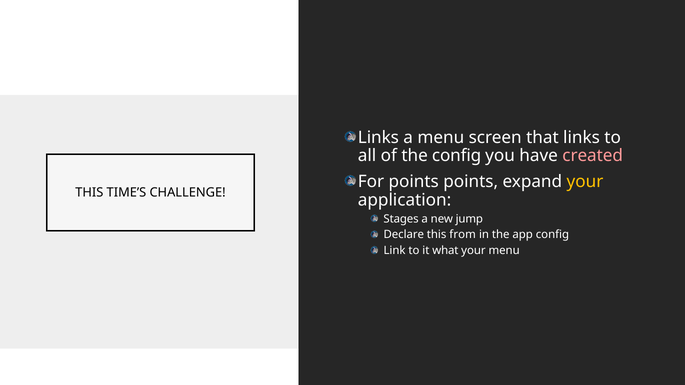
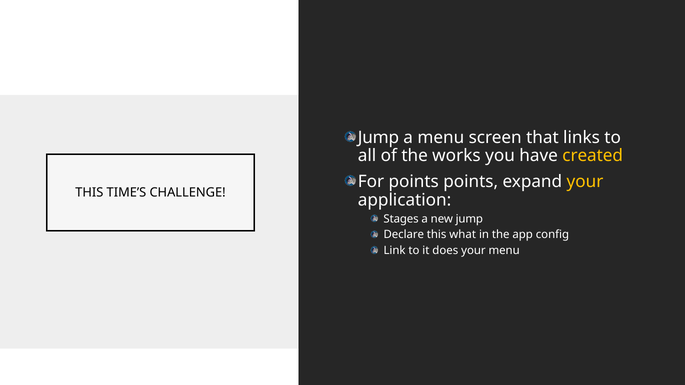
Links: Links -> Jump (378, 137)
the config: config -> works (456, 156)
created colour: pink -> yellow (593, 156)
from: from -> what (463, 235)
what: what -> does (445, 251)
